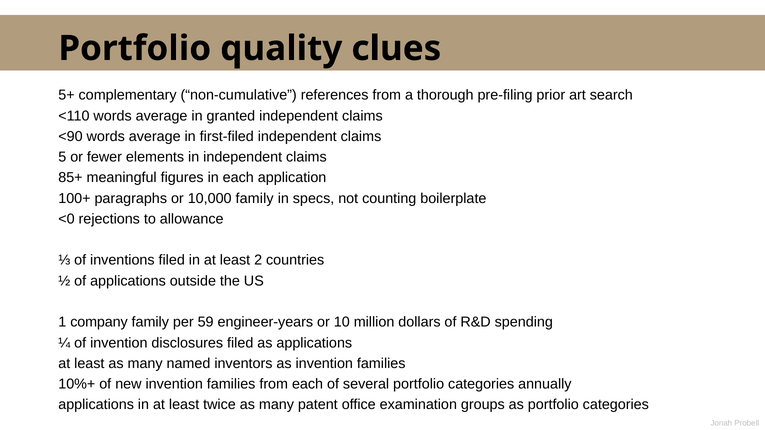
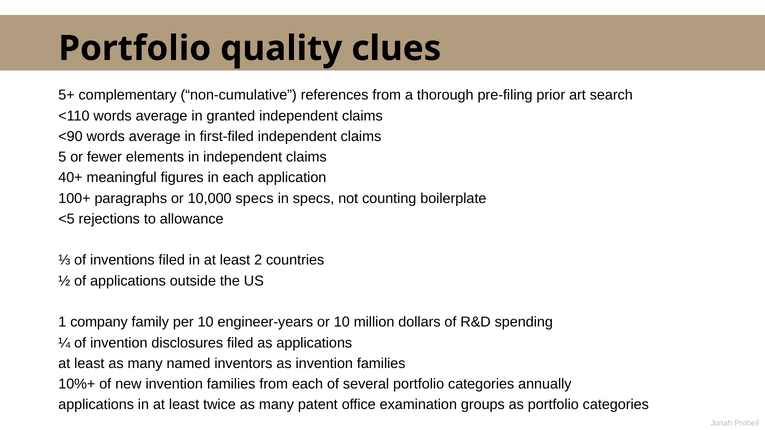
85+: 85+ -> 40+ (70, 178)
10,000 family: family -> specs (255, 199)
<0: <0 -> <5 (66, 219)
per 59: 59 -> 10 (206, 322)
